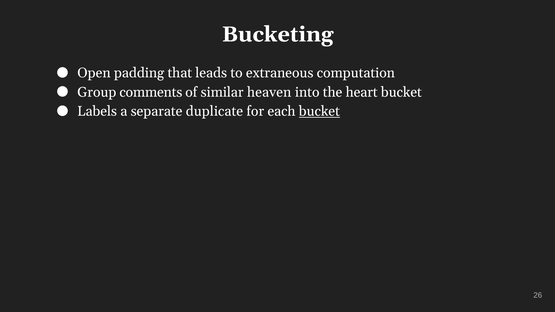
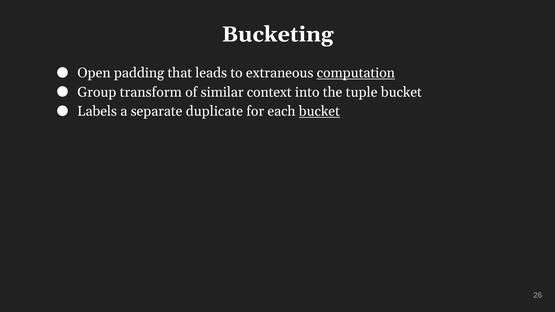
computation underline: none -> present (356, 73)
comments: comments -> transform (151, 92)
heaven: heaven -> context (269, 92)
heart: heart -> tuple (362, 92)
